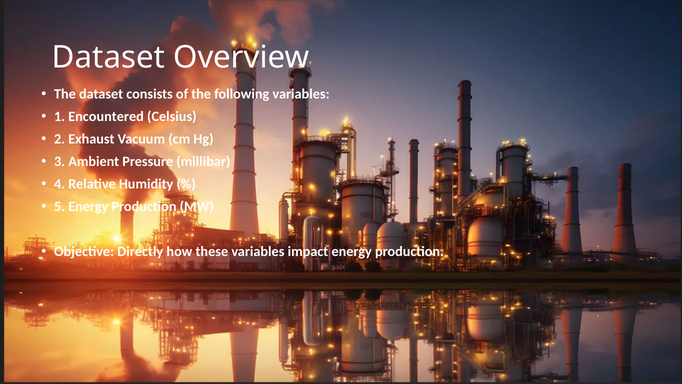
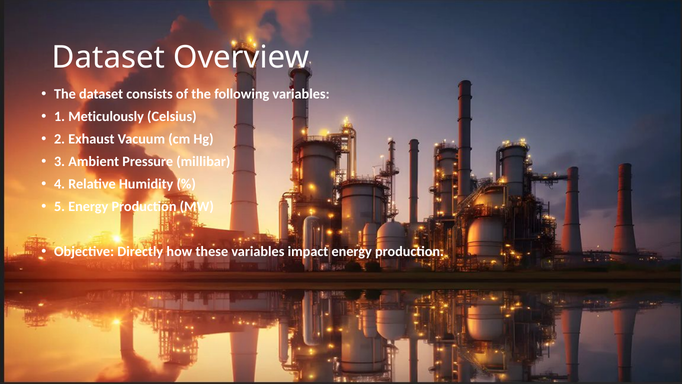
Encountered: Encountered -> Meticulously (106, 116)
